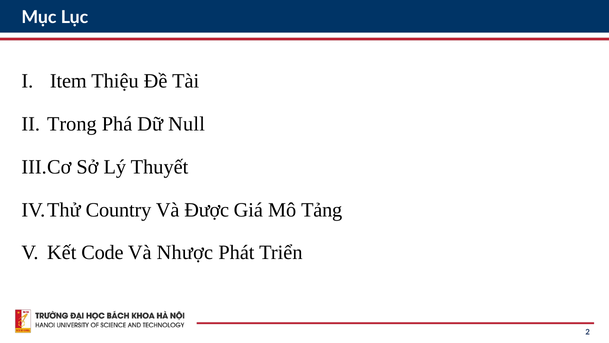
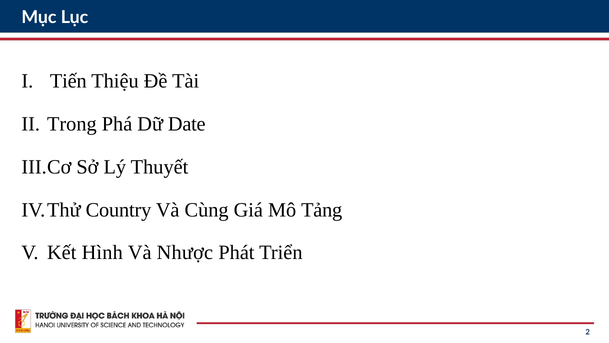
Item: Item -> Tiến (68, 81)
Null: Null -> Date (187, 124)
Được: Được -> Cùng (207, 210)
Code: Code -> Hình (102, 252)
